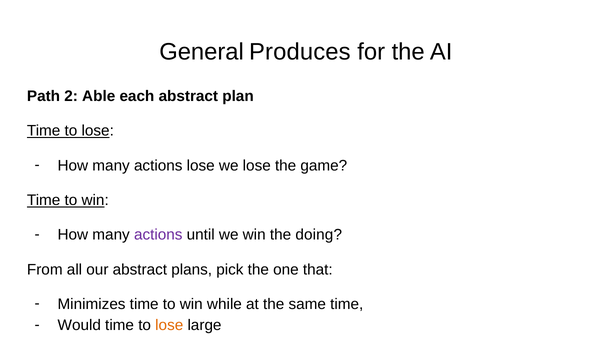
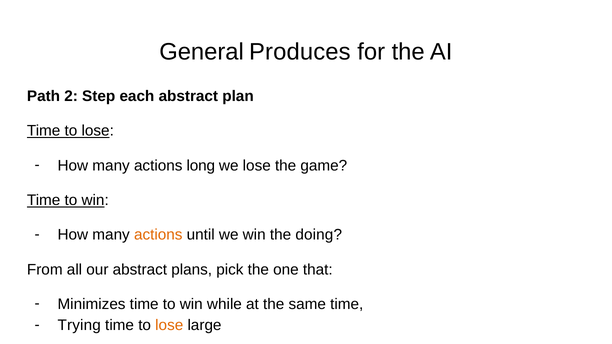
Able: Able -> Step (99, 96)
actions lose: lose -> long (201, 166)
actions colour: purple -> orange (158, 235)
Would: Would -> Trying (79, 326)
